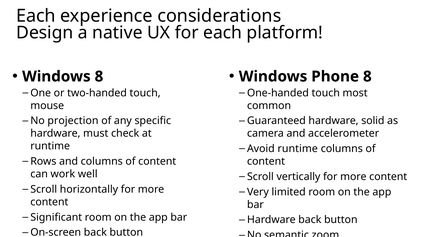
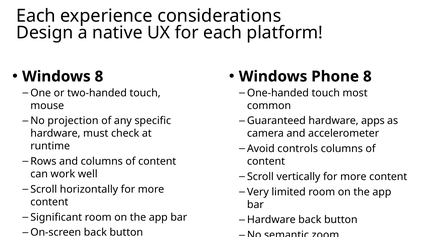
solid: solid -> apps (373, 121)
Avoid runtime: runtime -> controls (298, 149)
